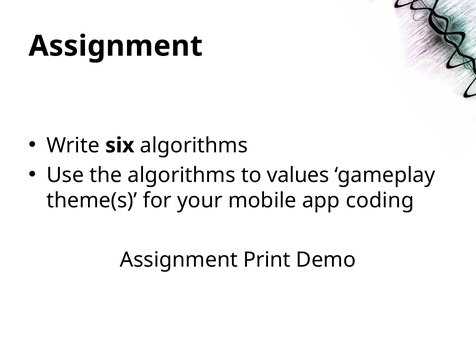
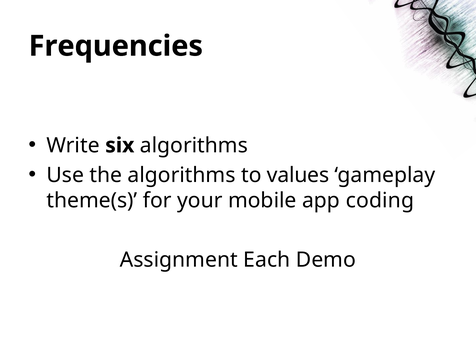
Assignment: Assignment -> Frequencies (116, 46)
Print: Print -> Each (267, 260)
